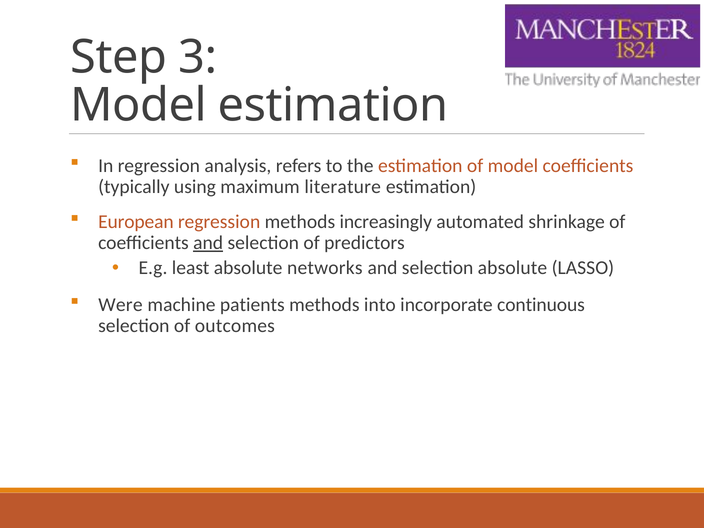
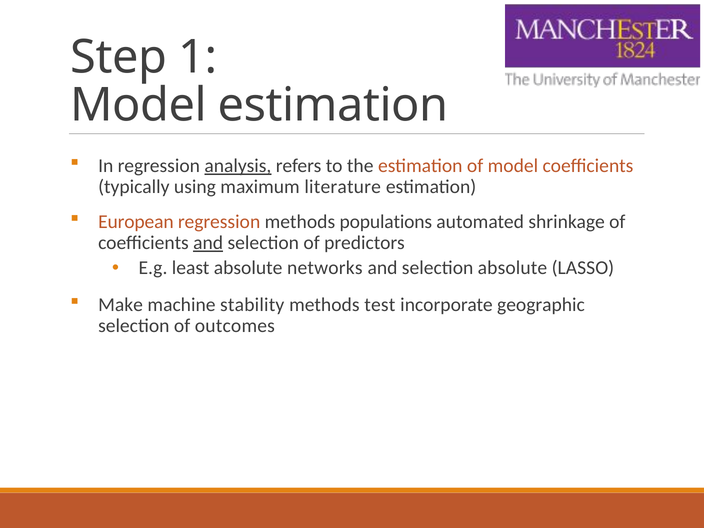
3: 3 -> 1 (198, 57)
analysis underline: none -> present (238, 166)
increasingly: increasingly -> populations (386, 222)
Were: Were -> Make (121, 305)
patients: patients -> stability (252, 305)
into: into -> test (380, 305)
continuous: continuous -> geographic (541, 305)
